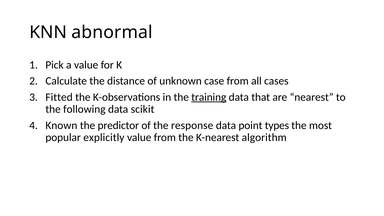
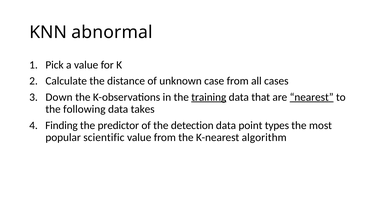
Fitted: Fitted -> Down (59, 97)
nearest underline: none -> present (312, 97)
scikit: scikit -> takes (143, 109)
Known: Known -> Finding (62, 125)
response: response -> detection (192, 125)
explicitly: explicitly -> scientific (104, 137)
